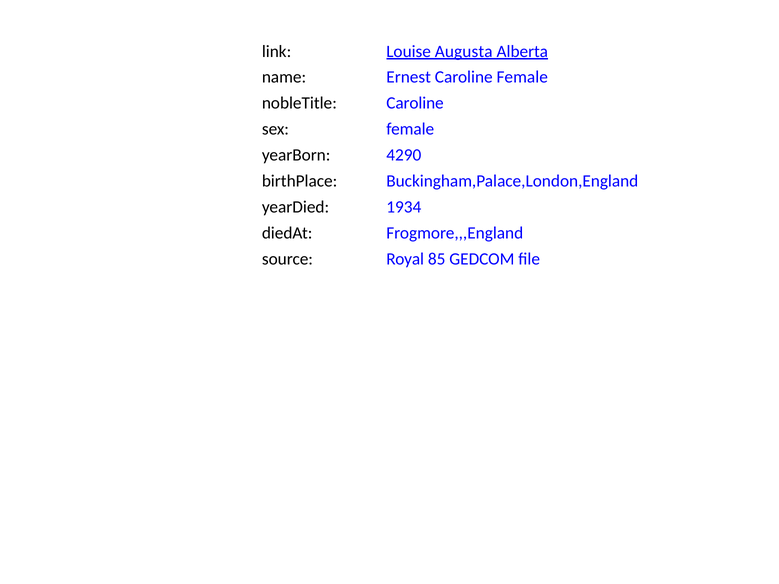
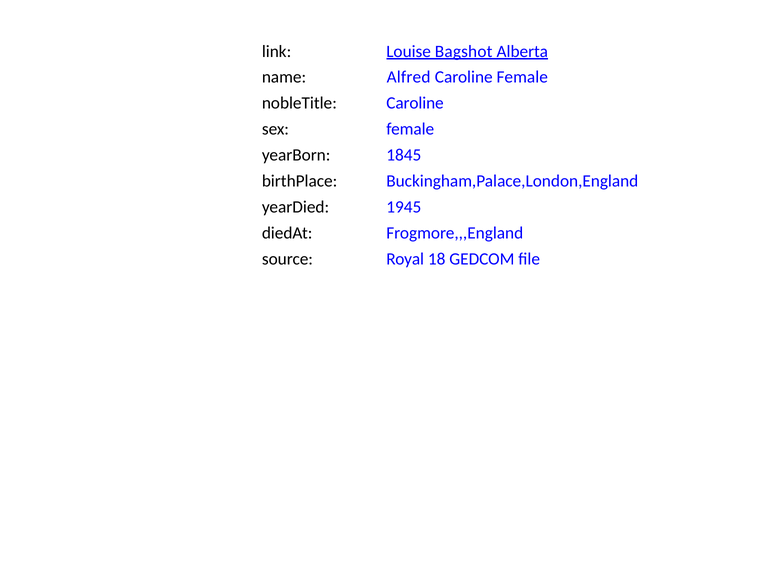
Augusta: Augusta -> Bagshot (464, 51)
Ernest: Ernest -> Alfred (409, 77)
4290: 4290 -> 1845 (404, 155)
1934: 1934 -> 1945 (404, 207)
85: 85 -> 18 (437, 259)
